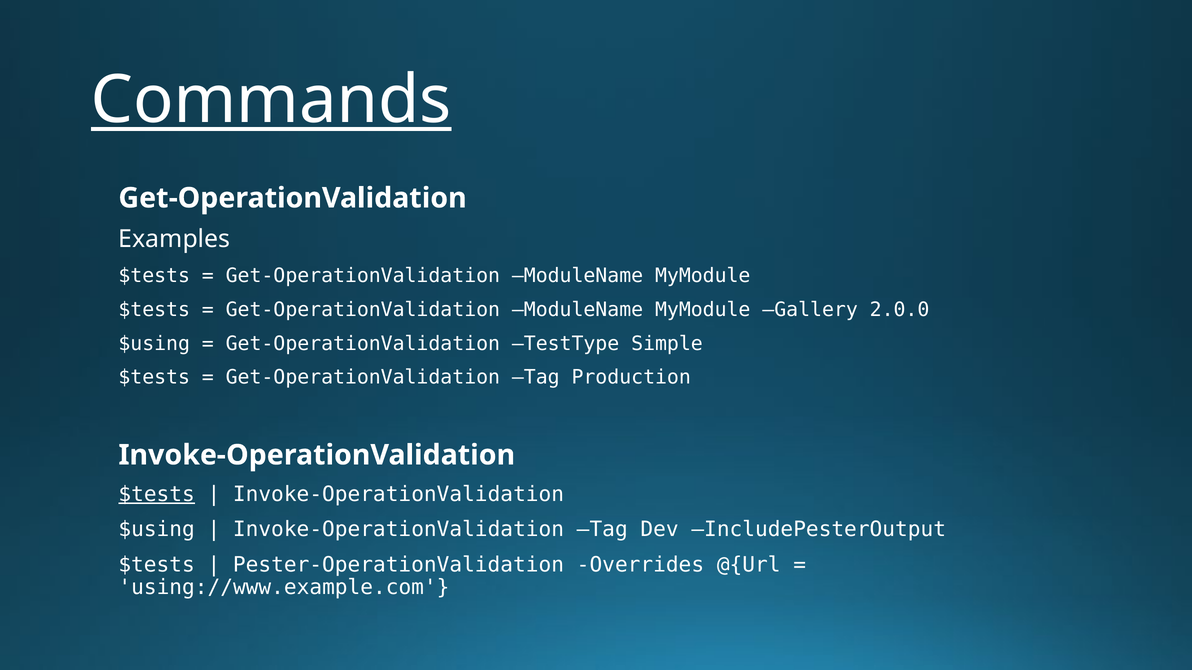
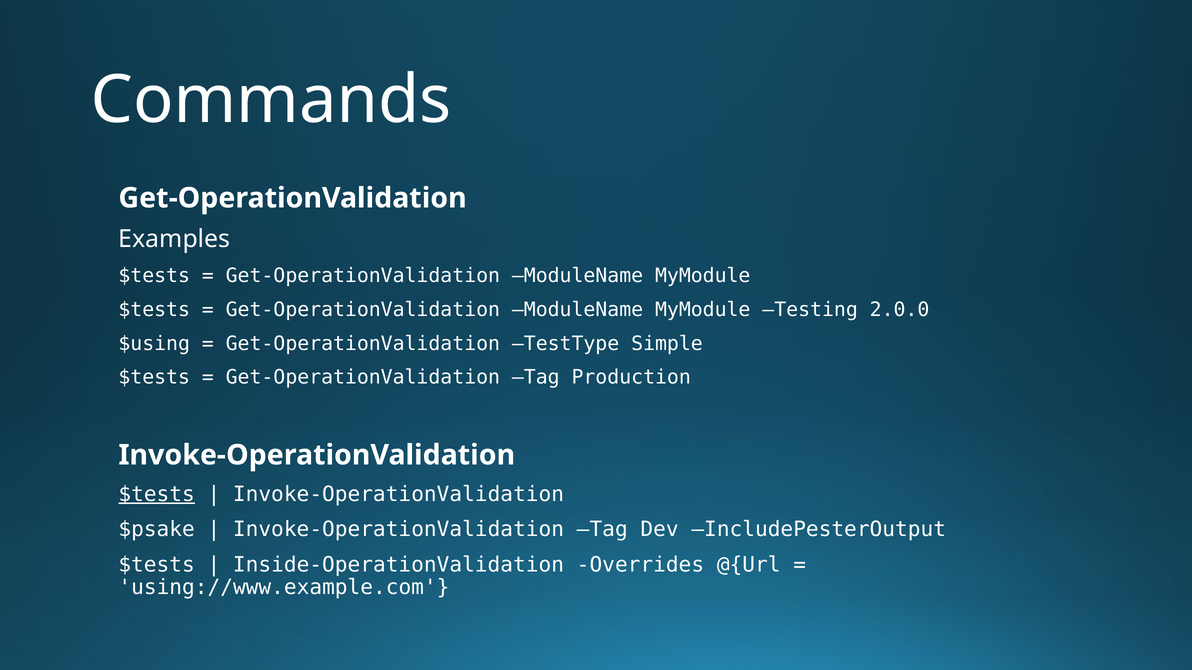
Commands underline: present -> none (271, 100)
Gallery: Gallery -> Testing (810, 310)
$using: $using -> $psake (157, 530)
Pester-OperationValidation: Pester-OperationValidation -> Inside-OperationValidation (398, 565)
